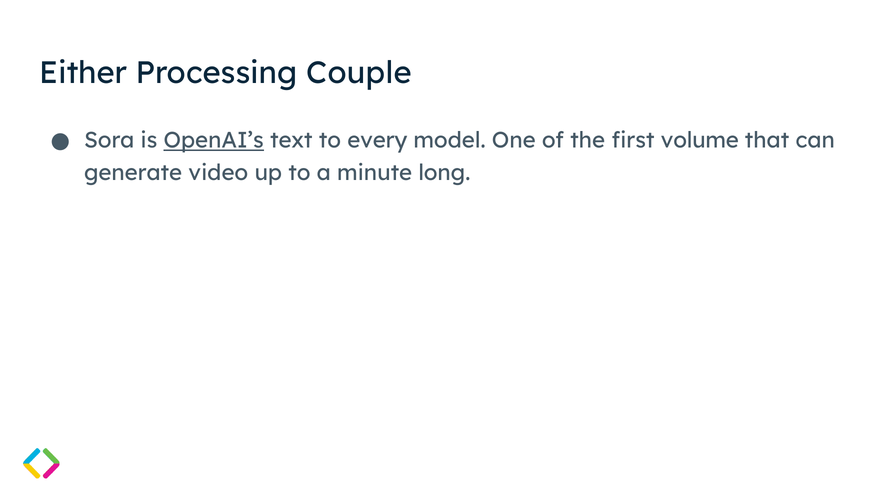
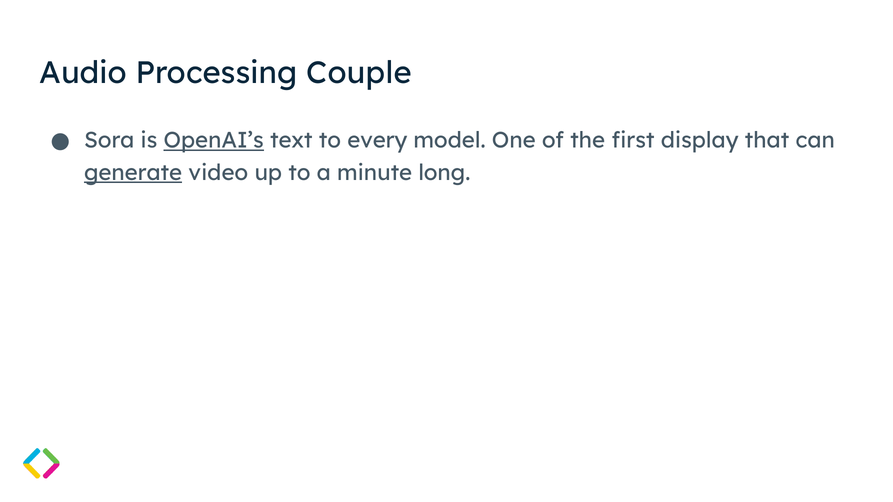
Either: Either -> Audio (83, 73)
volume: volume -> display (700, 141)
generate underline: none -> present (133, 173)
